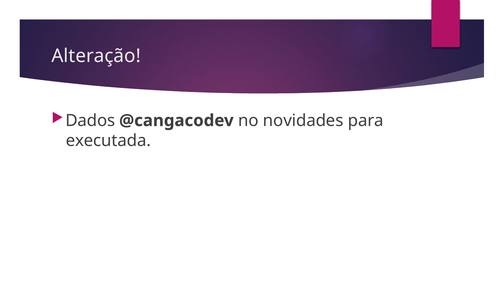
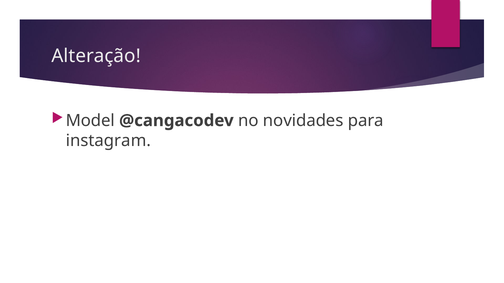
Dados: Dados -> Model (90, 121)
executada: executada -> instagram (108, 141)
